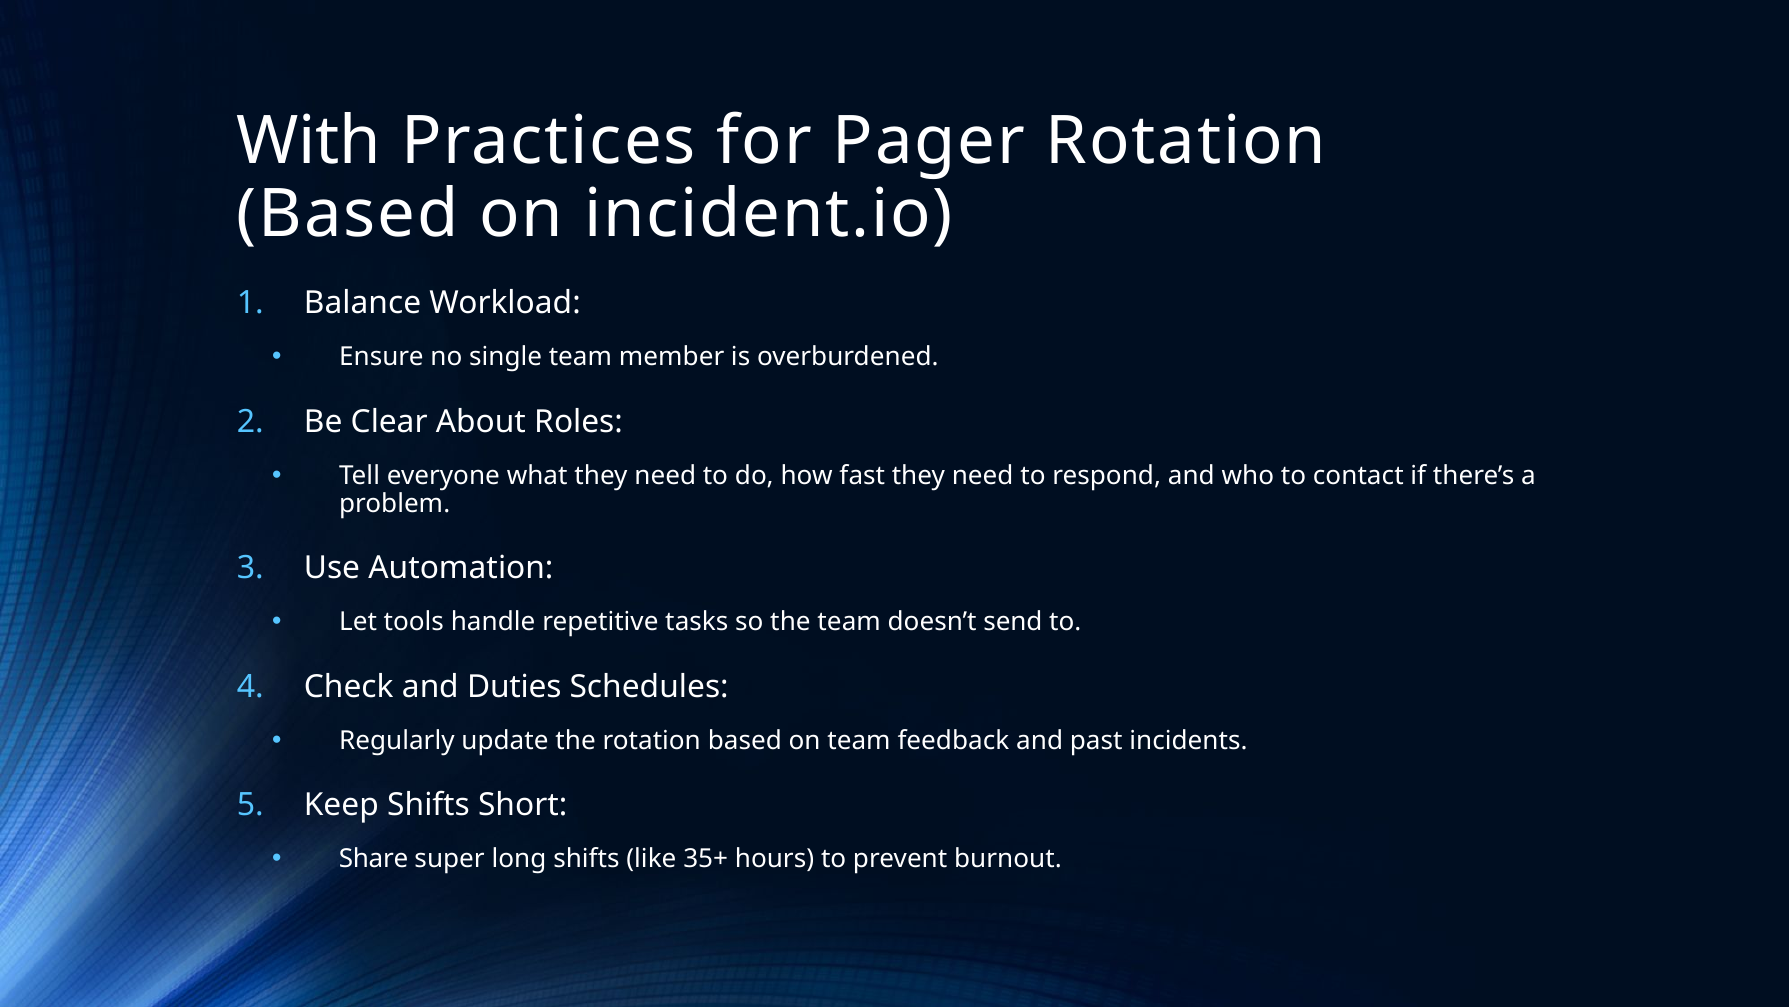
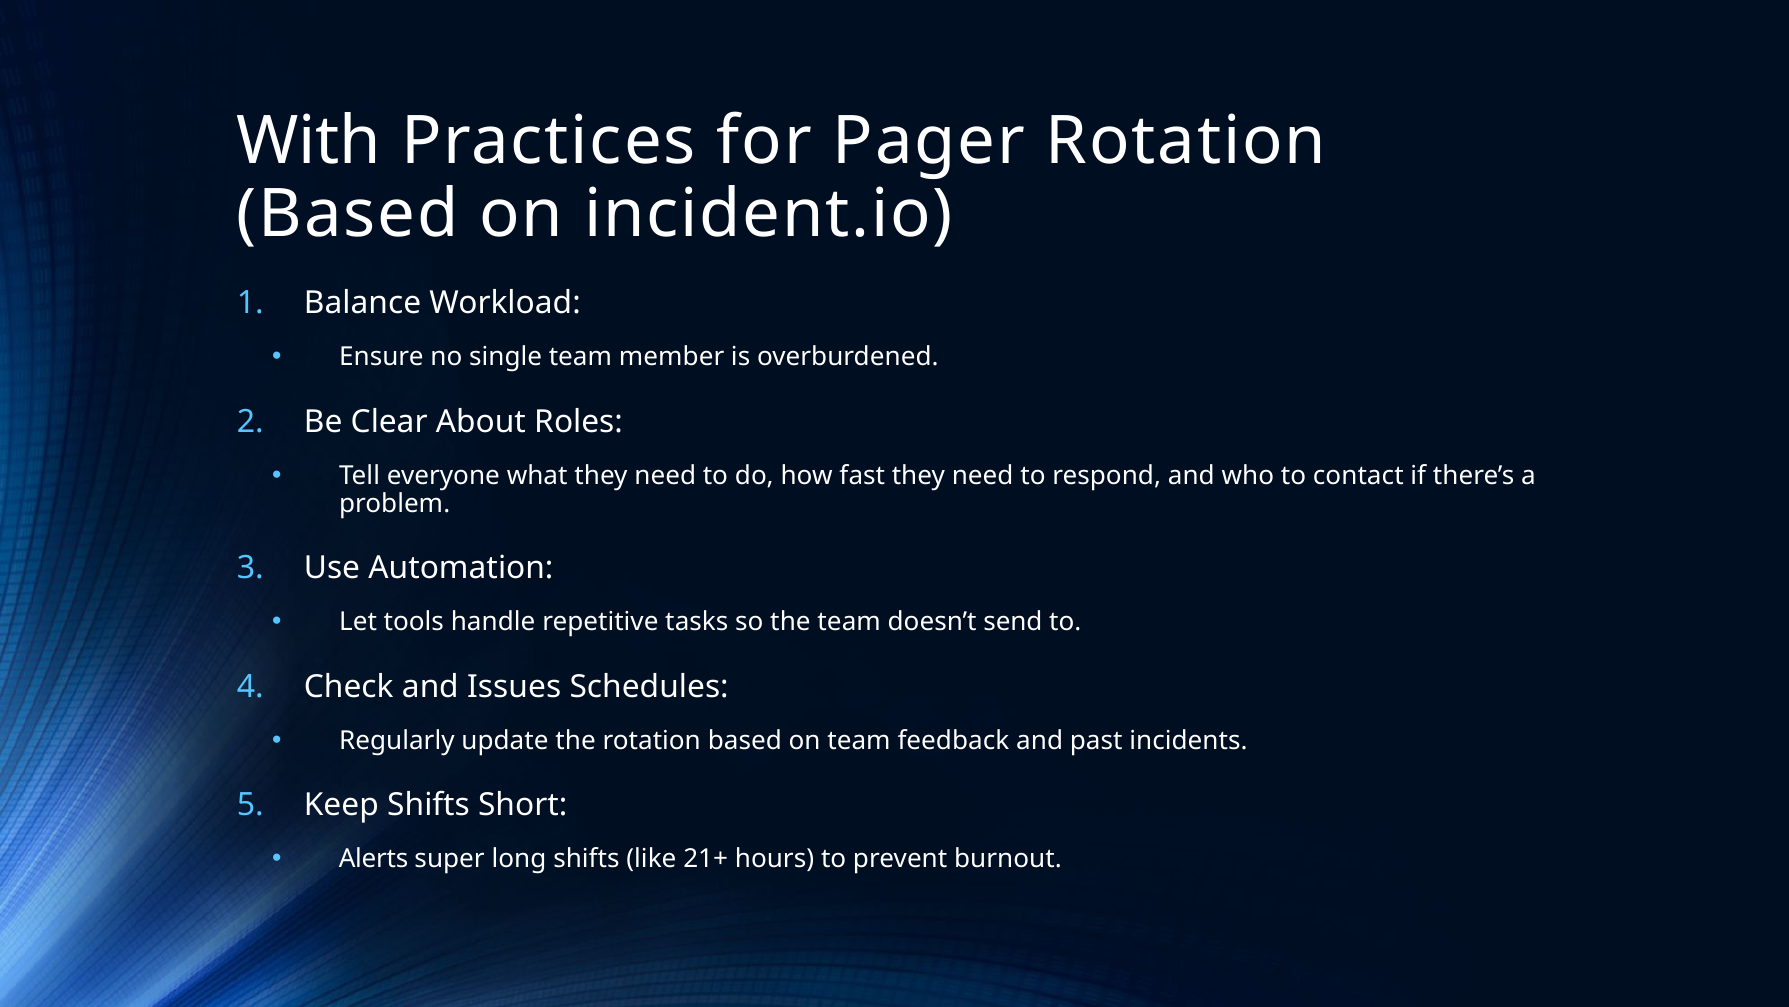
Duties: Duties -> Issues (514, 687)
Share: Share -> Alerts (374, 859)
35+: 35+ -> 21+ (706, 859)
